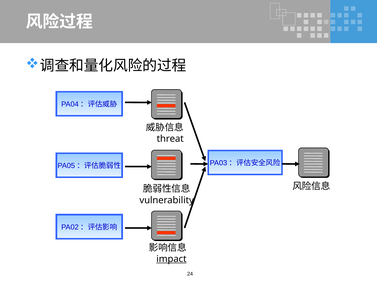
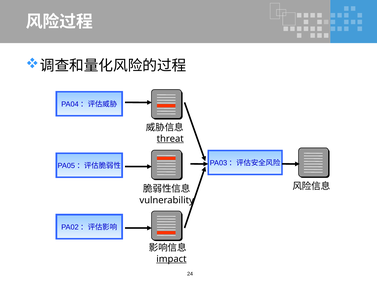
threat underline: none -> present (170, 139)
